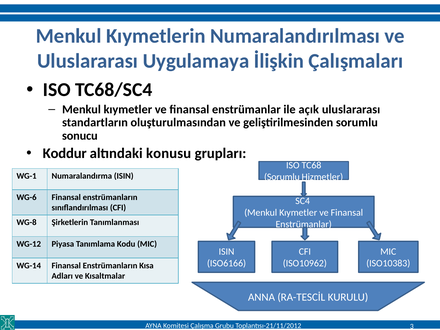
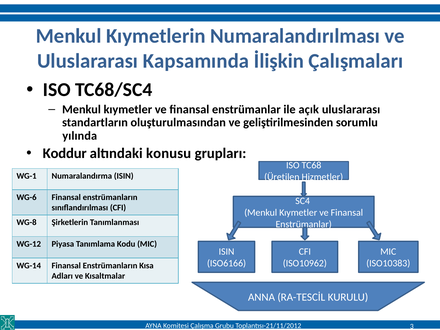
Uygulamaya: Uygulamaya -> Kapsamında (196, 61)
sonucu: sonucu -> yılında (80, 136)
Sorumlu: Sorumlu -> Üretilen (282, 177)
